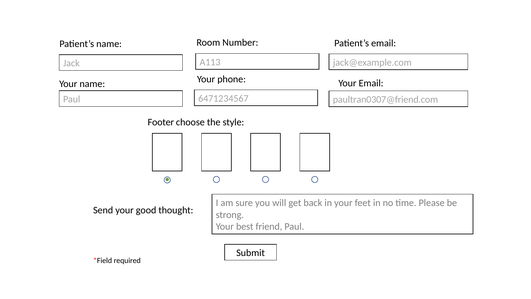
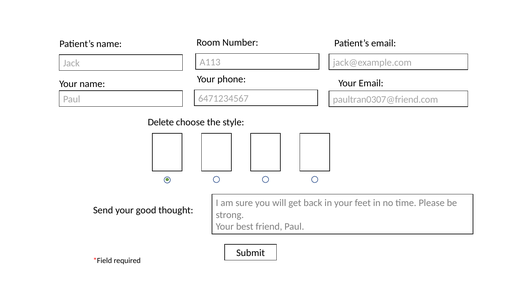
Footer: Footer -> Delete (161, 122)
